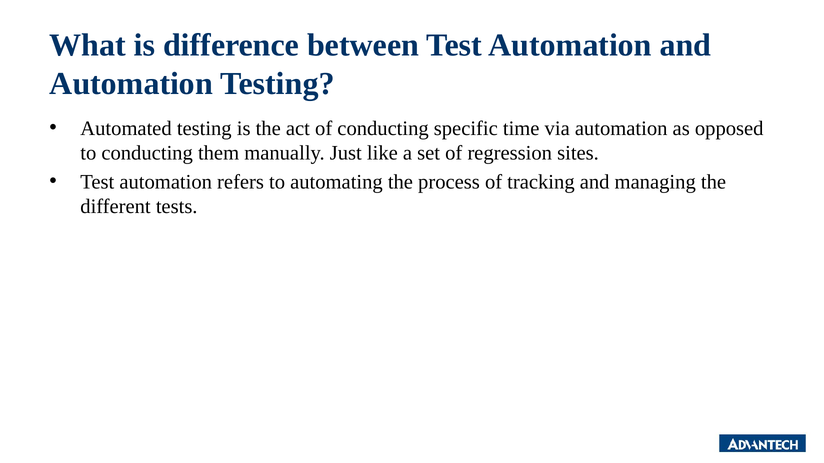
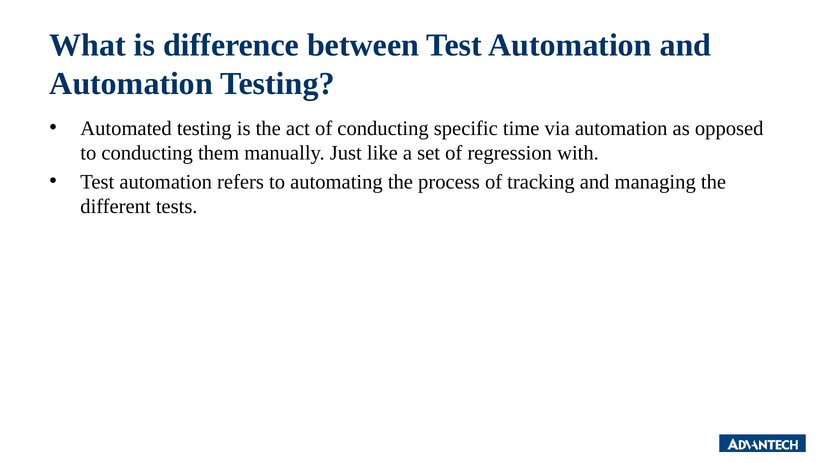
sites: sites -> with (578, 153)
